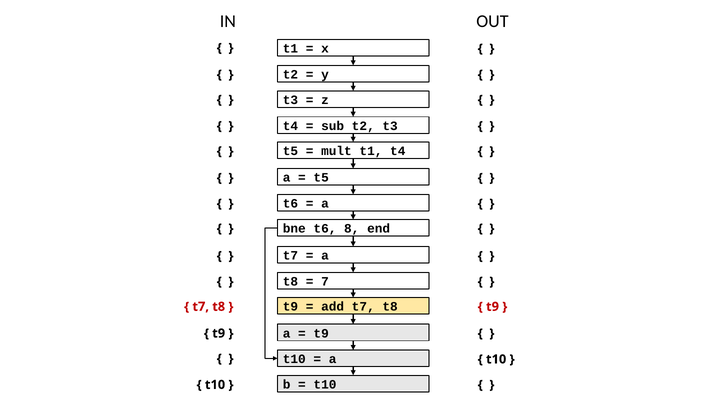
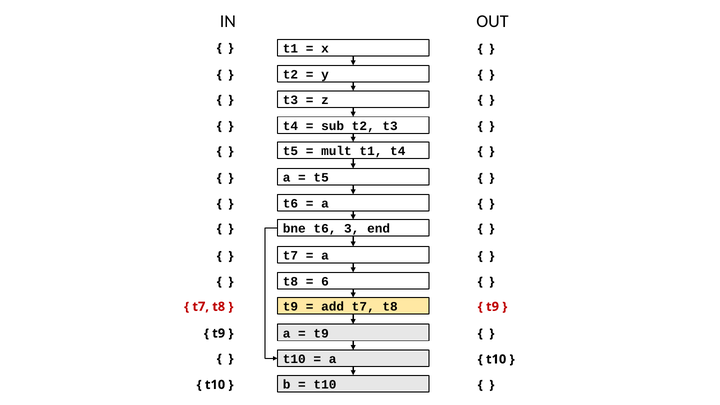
8: 8 -> 3 (352, 229)
7: 7 -> 6 (325, 282)
